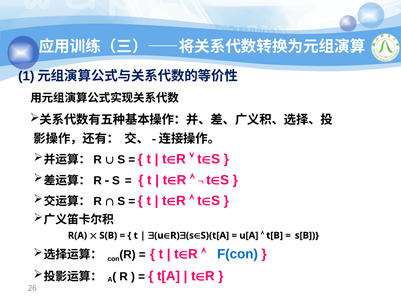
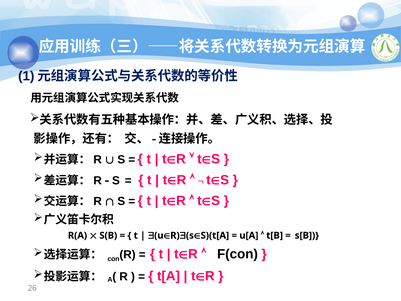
F(con colour: blue -> black (237, 254)
